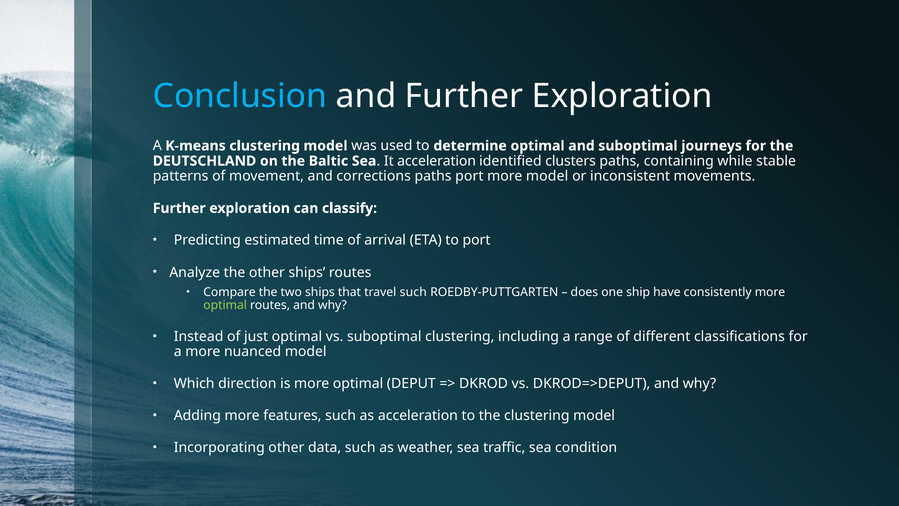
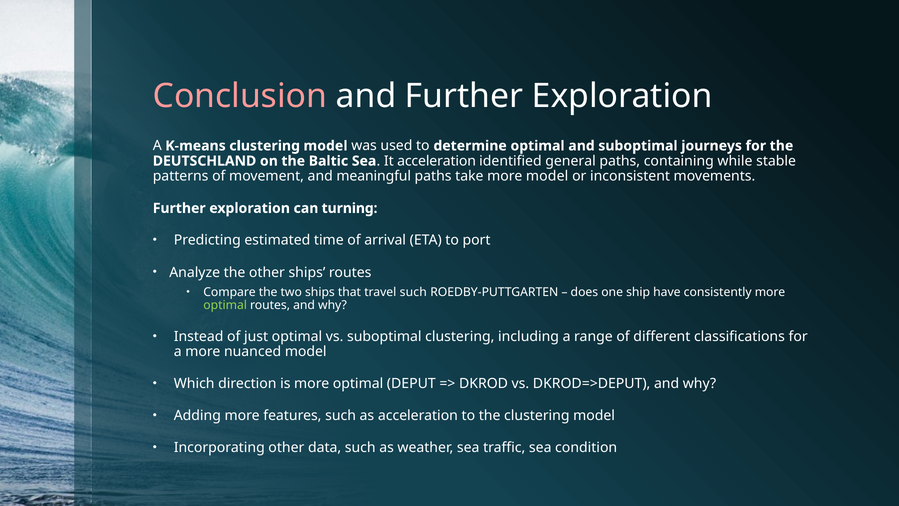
Conclusion colour: light blue -> pink (240, 96)
clusters: clusters -> general (571, 161)
corrections: corrections -> meaningful (374, 176)
paths port: port -> take (469, 176)
classify: classify -> turning (350, 208)
